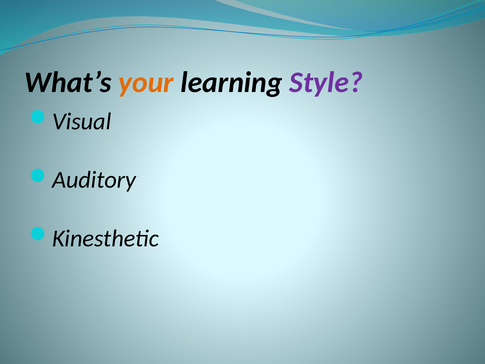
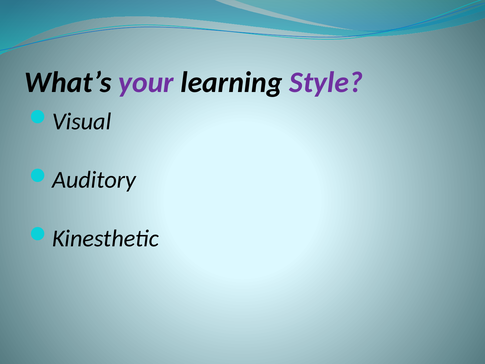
your colour: orange -> purple (146, 82)
